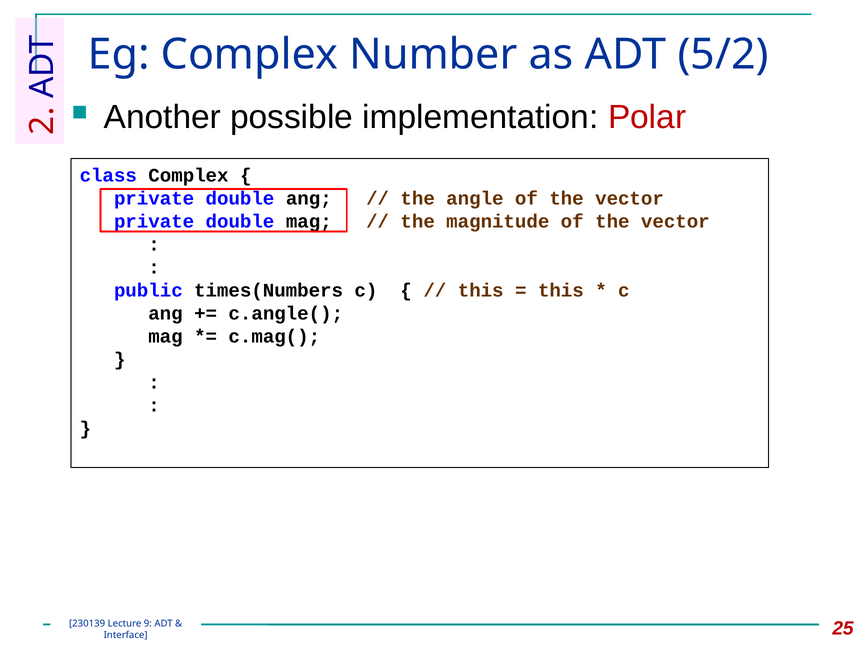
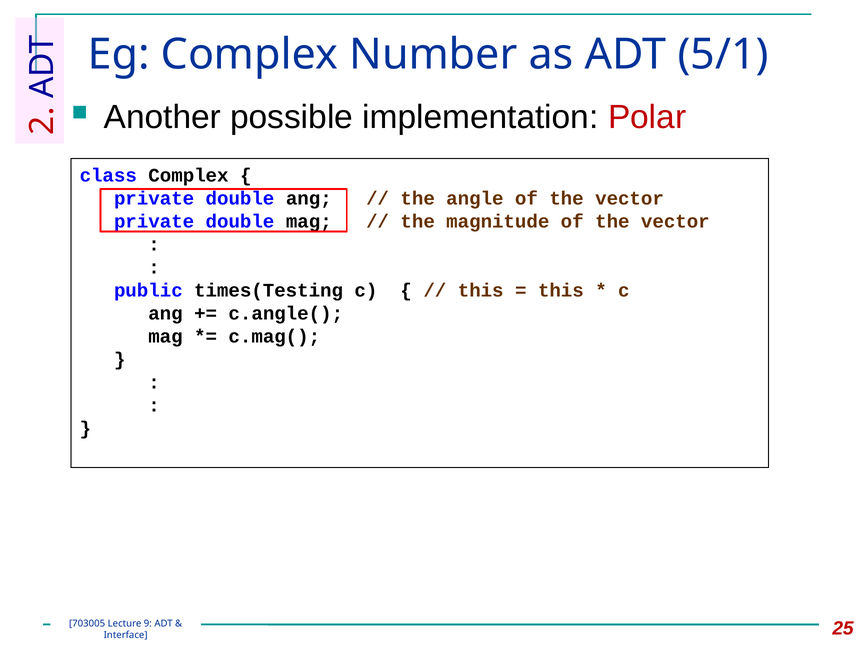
5/2: 5/2 -> 5/1 (723, 55)
times(Numbers: times(Numbers -> times(Testing (269, 291)
230139: 230139 -> 703005 (87, 624)
